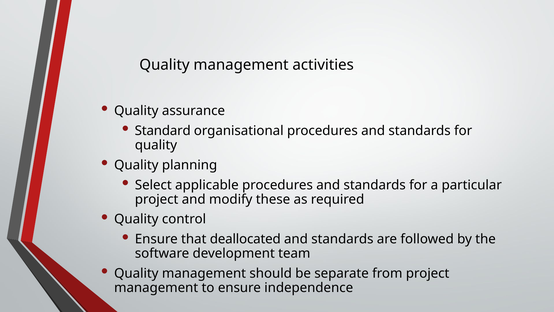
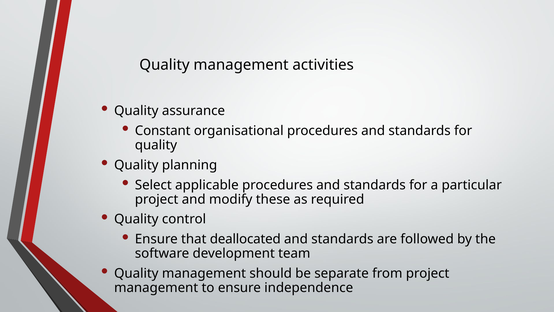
Standard: Standard -> Constant (163, 131)
